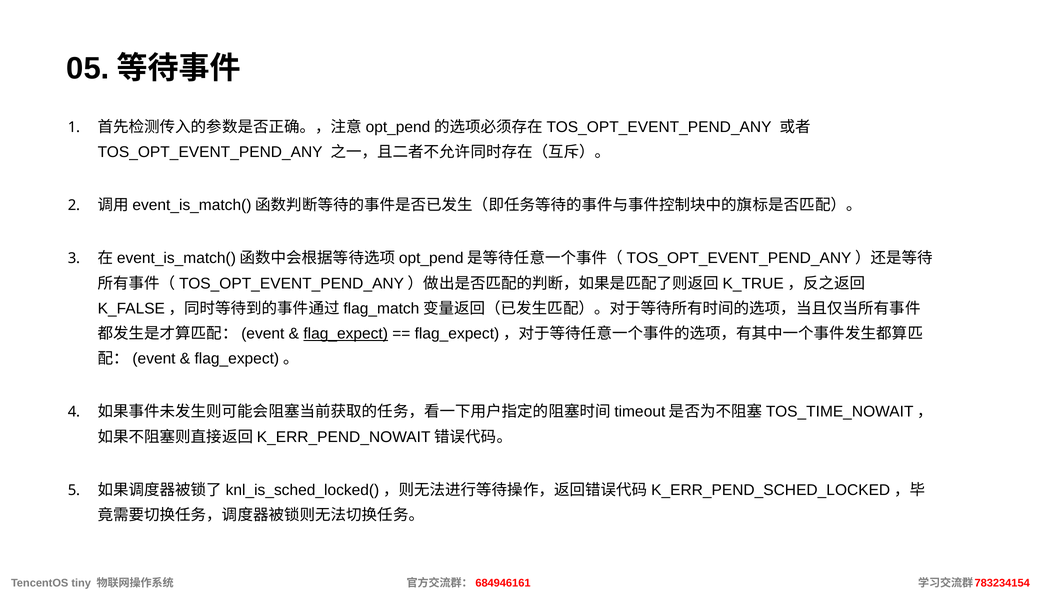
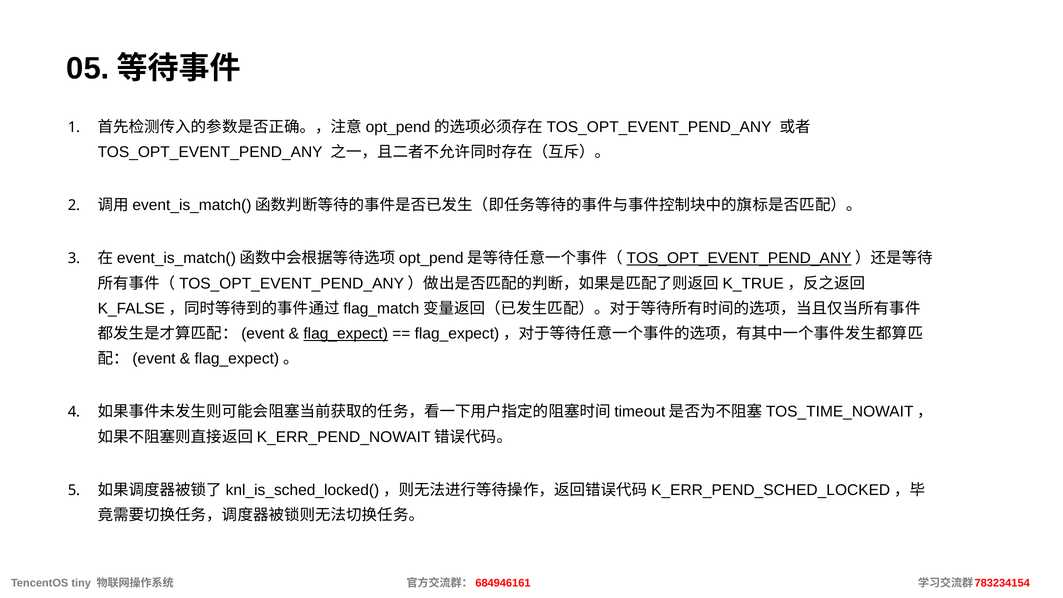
TOS_OPT_EVENT_PEND_ANY underline: none -> present (739, 258)
